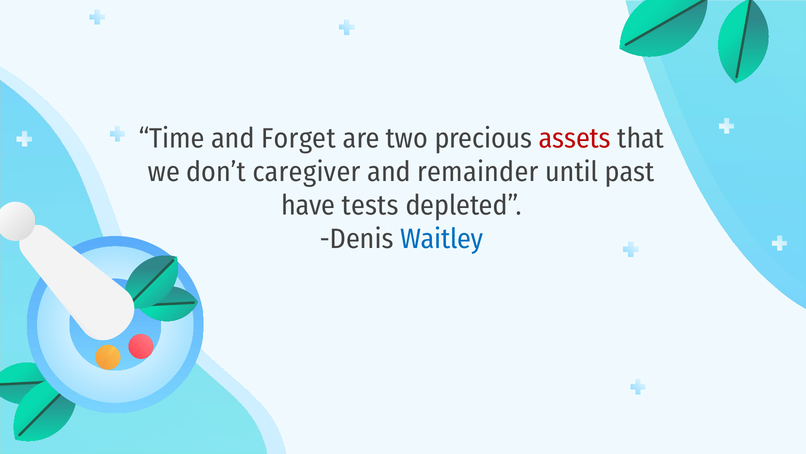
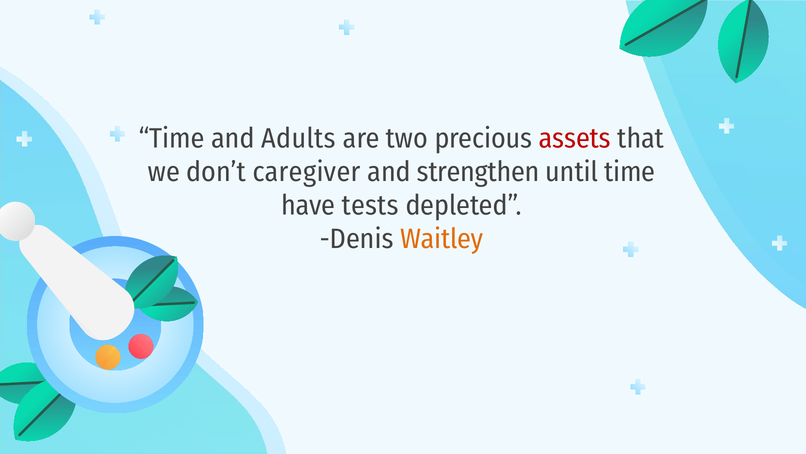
Forget: Forget -> Adults (299, 138)
remainder: remainder -> strengthen (478, 172)
until past: past -> time (630, 172)
Waitley colour: blue -> orange (442, 239)
